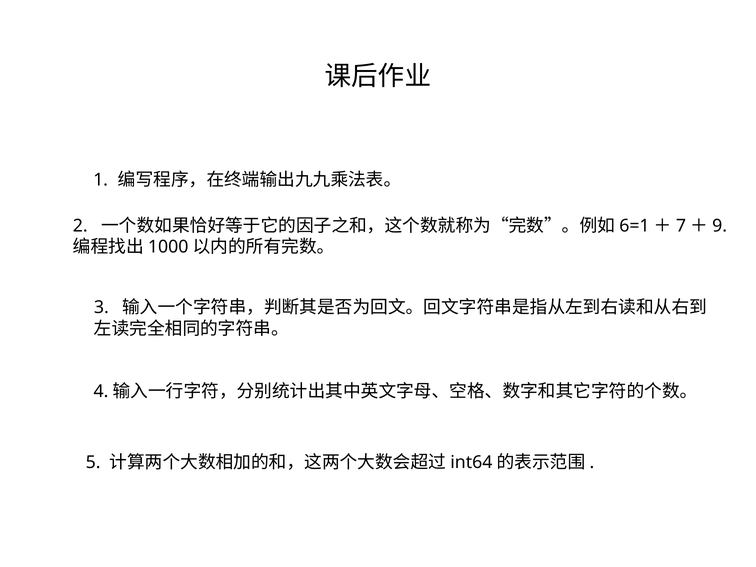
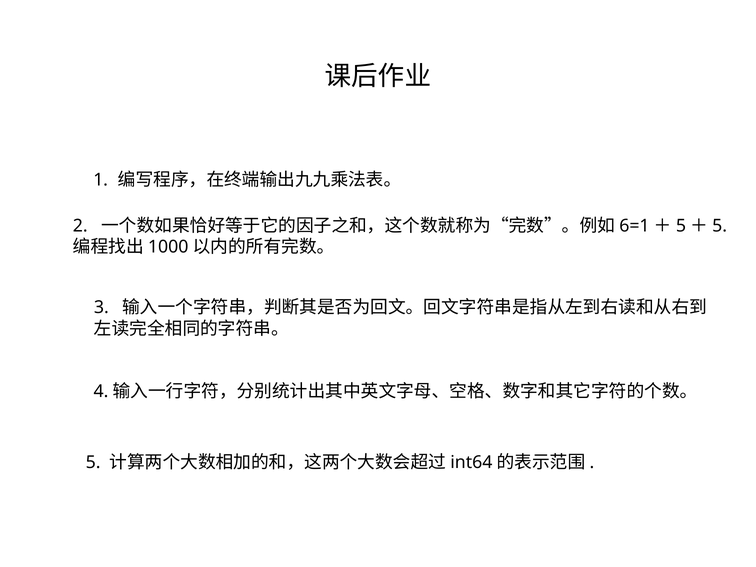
7: 7 -> 5 (681, 226)
9: 9 -> 5 (720, 226)
